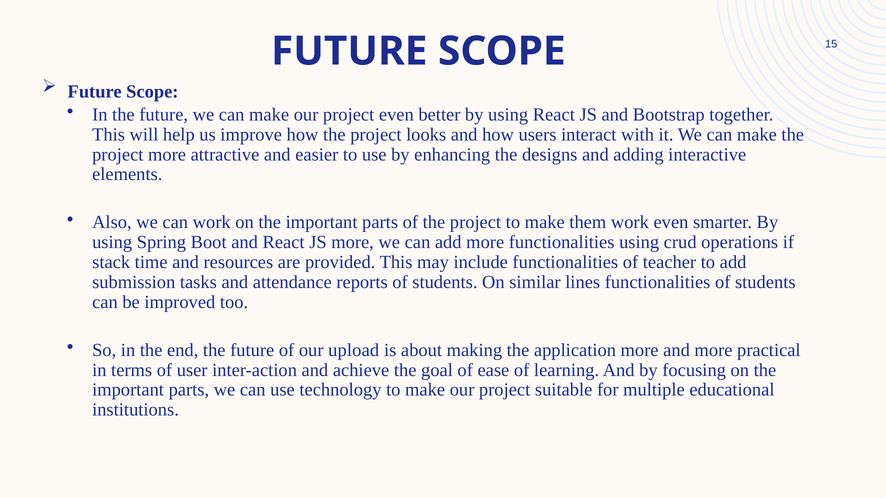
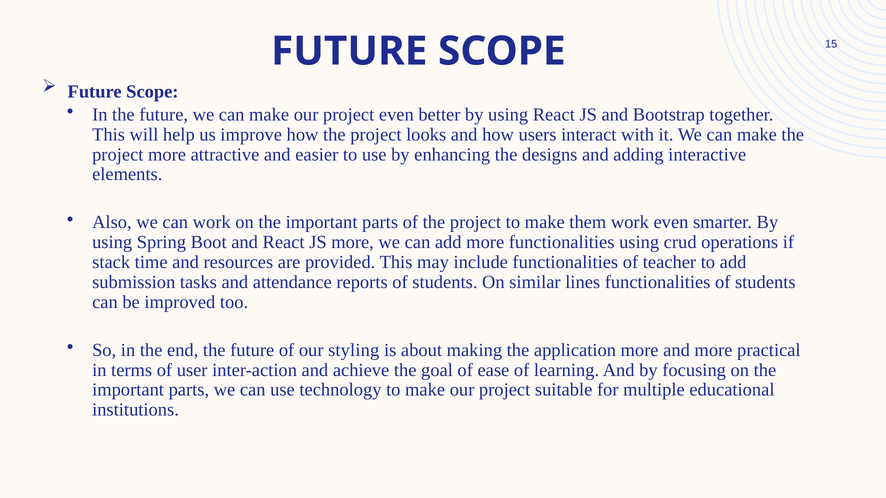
upload: upload -> styling (354, 350)
